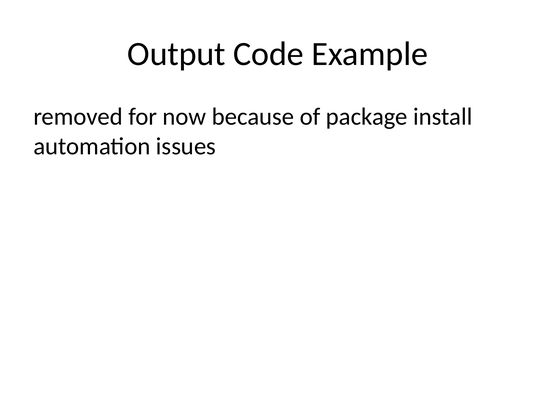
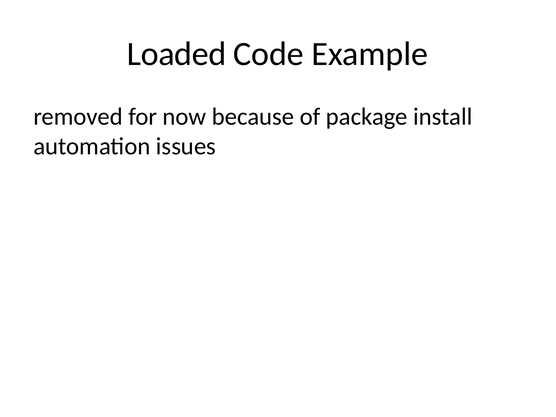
Output: Output -> Loaded (177, 54)
